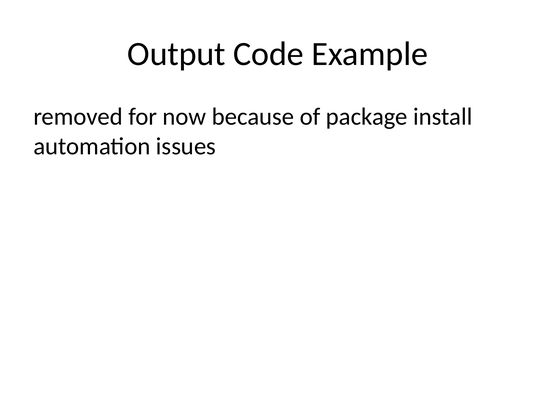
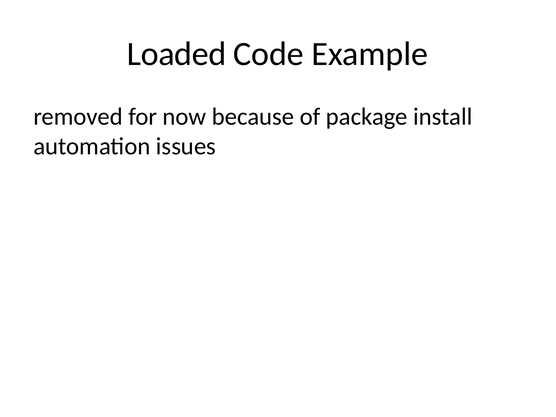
Output: Output -> Loaded (177, 54)
